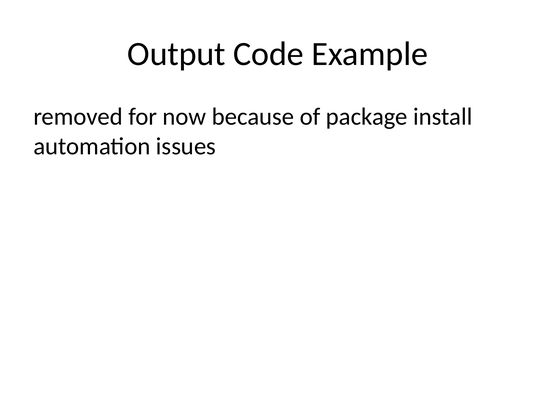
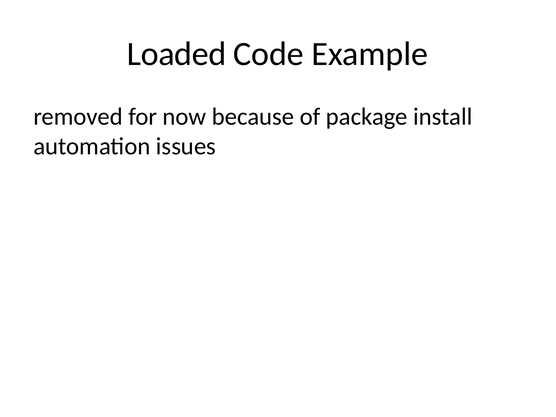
Output: Output -> Loaded (177, 54)
